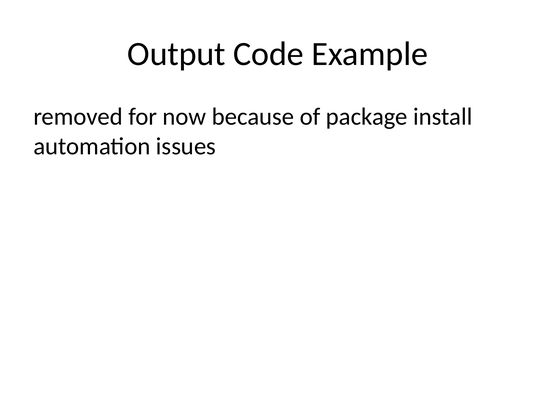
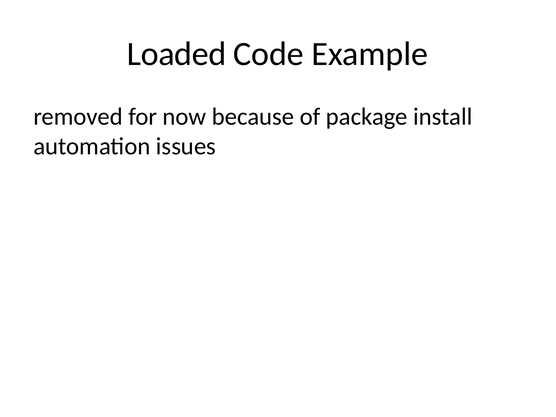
Output: Output -> Loaded (177, 54)
